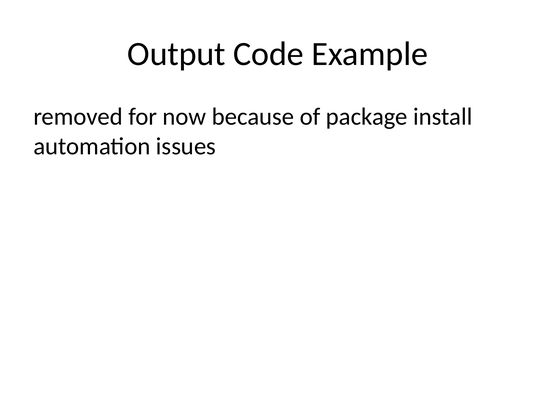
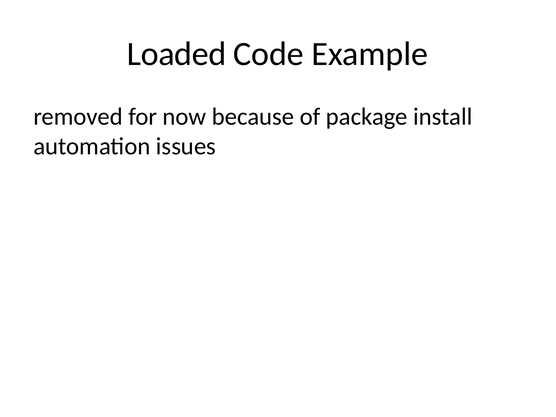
Output: Output -> Loaded (177, 54)
